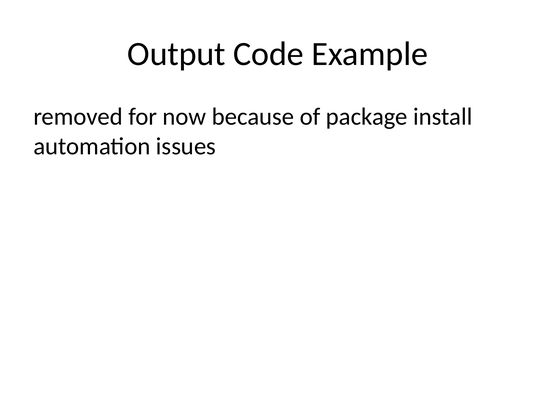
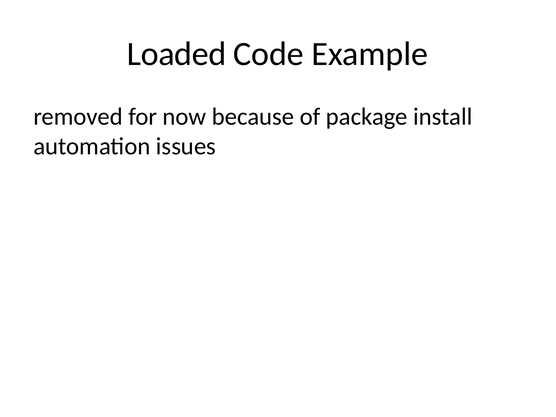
Output: Output -> Loaded (177, 54)
